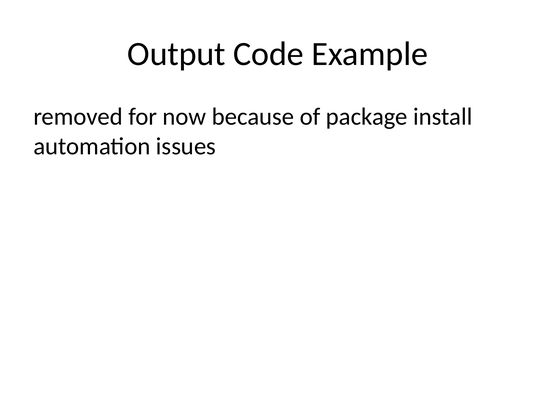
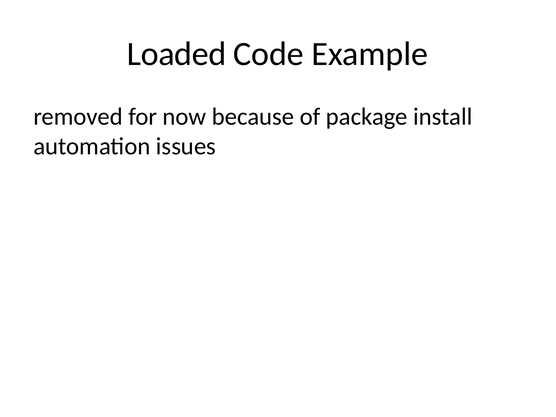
Output: Output -> Loaded (177, 54)
